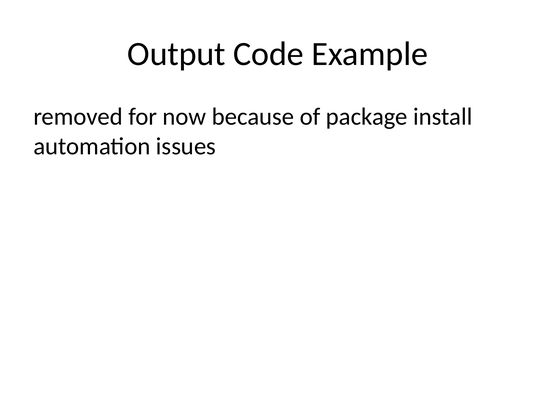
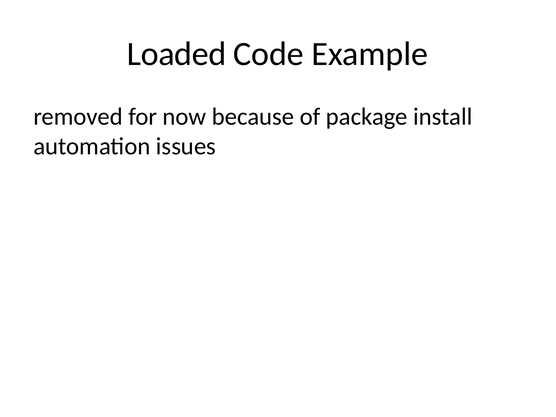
Output: Output -> Loaded (177, 54)
